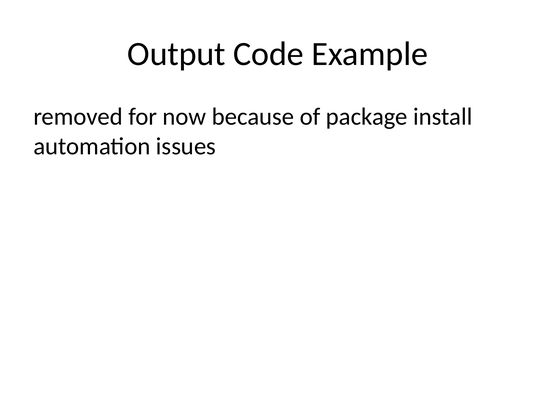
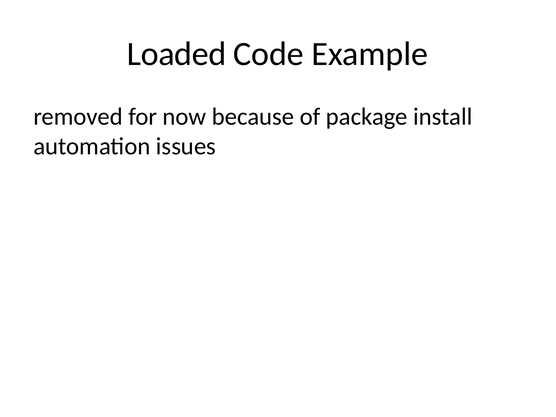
Output: Output -> Loaded (177, 54)
